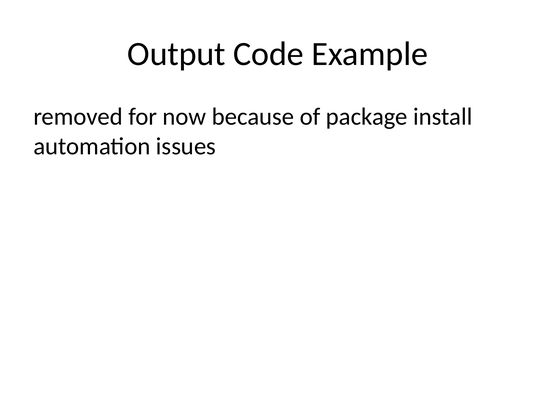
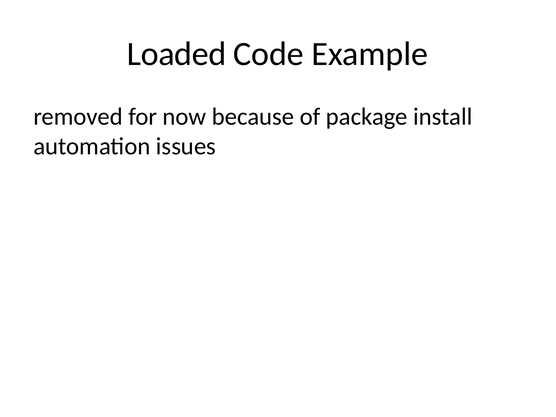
Output: Output -> Loaded (177, 54)
